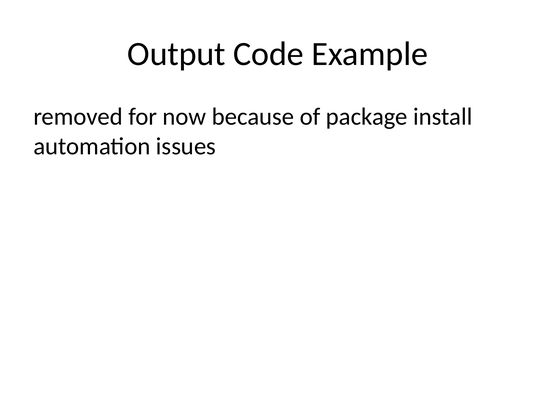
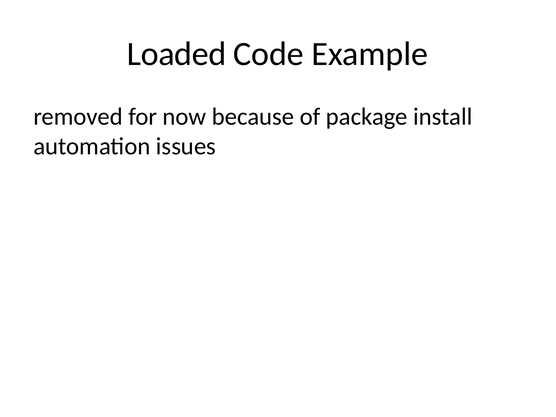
Output: Output -> Loaded (177, 54)
